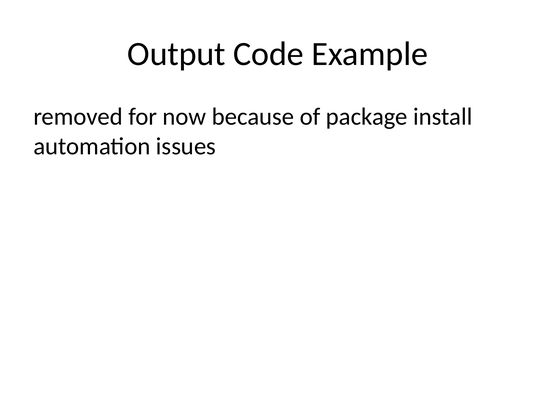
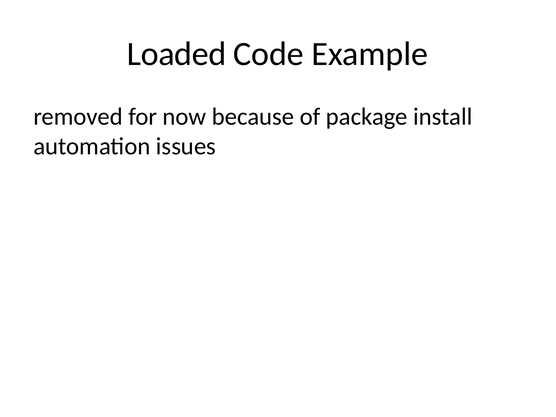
Output: Output -> Loaded (177, 54)
